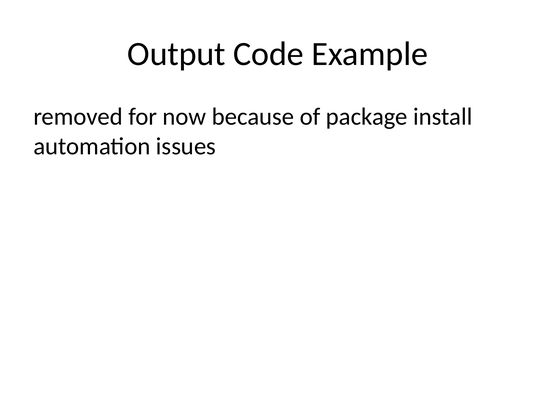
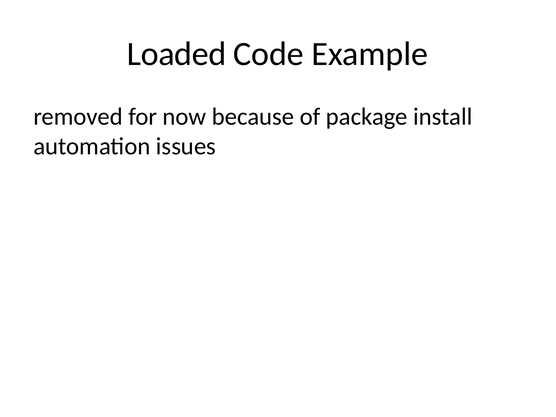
Output: Output -> Loaded (177, 54)
